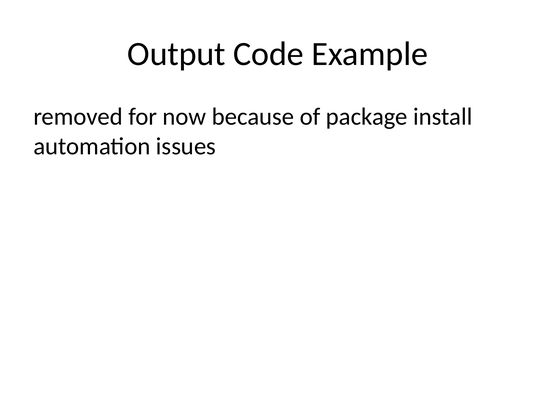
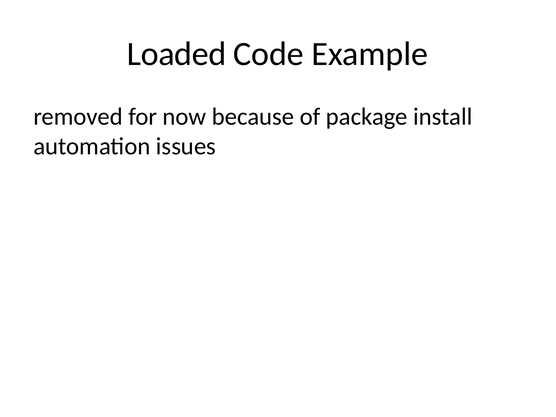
Output: Output -> Loaded (177, 54)
